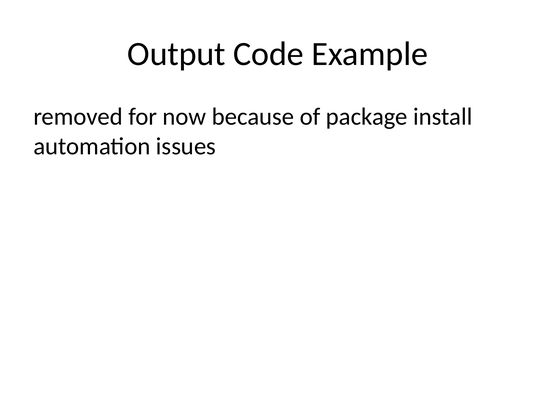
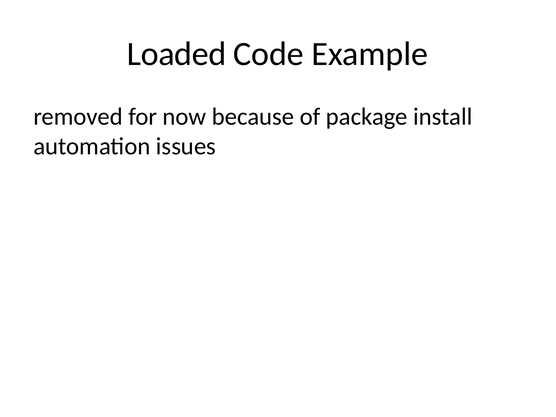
Output: Output -> Loaded (177, 54)
